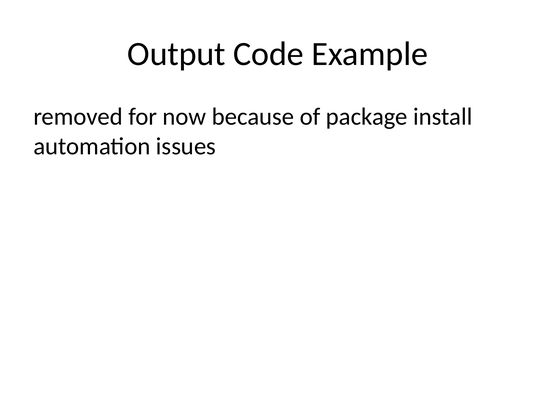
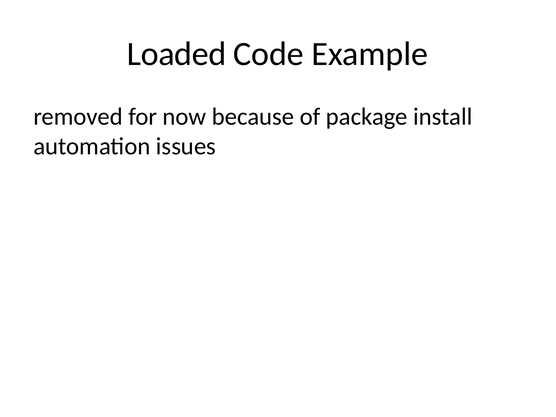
Output: Output -> Loaded (177, 54)
